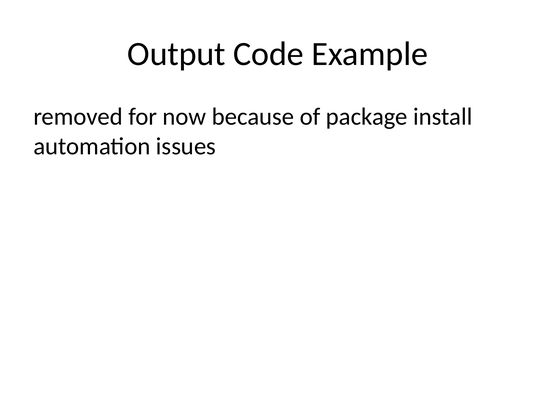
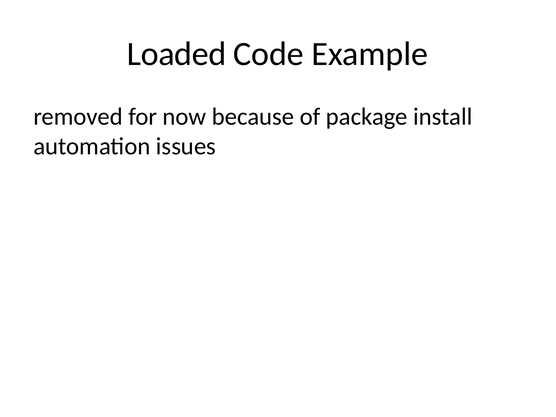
Output: Output -> Loaded (177, 54)
